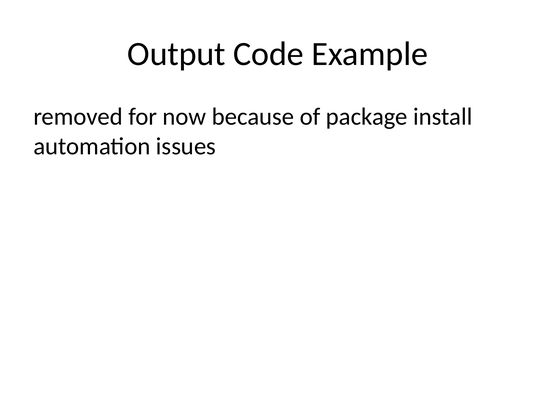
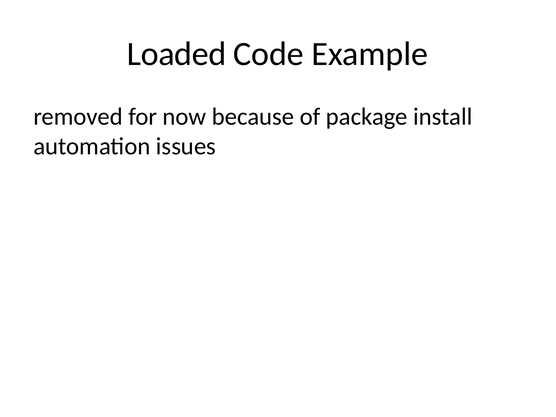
Output: Output -> Loaded (177, 54)
